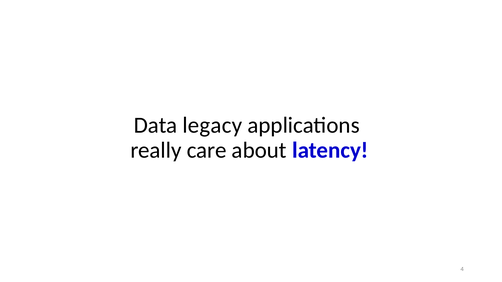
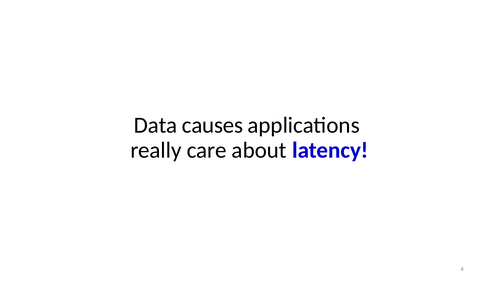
legacy: legacy -> causes (213, 125)
